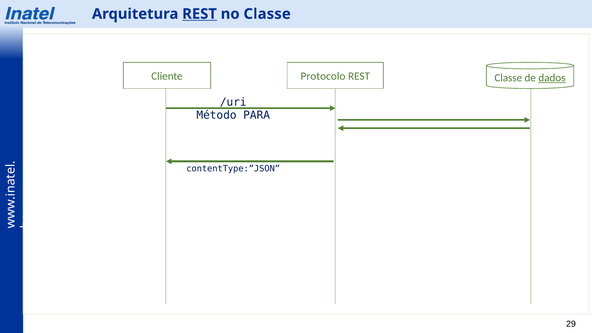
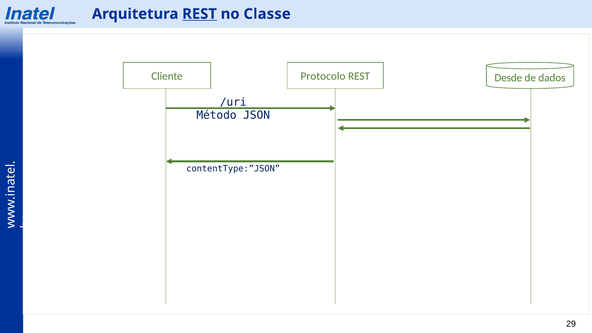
REST Classe: Classe -> Desde (508, 78)
dados underline: present -> none (552, 78)
PARA: PARA -> JSON (257, 115)
